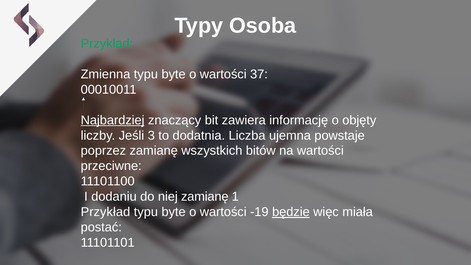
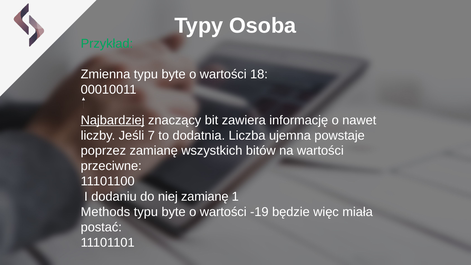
37: 37 -> 18 (259, 74)
objęty: objęty -> nawet (359, 120)
3: 3 -> 7 (151, 135)
Przykład: Przykład -> Methods (105, 212)
będzie underline: present -> none (291, 212)
